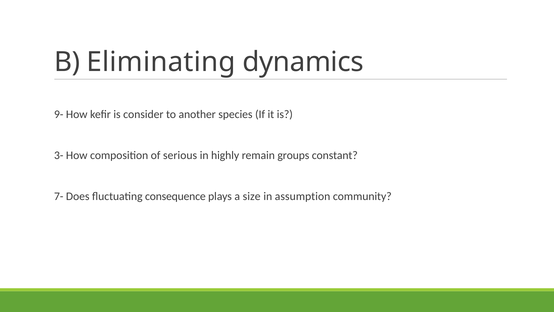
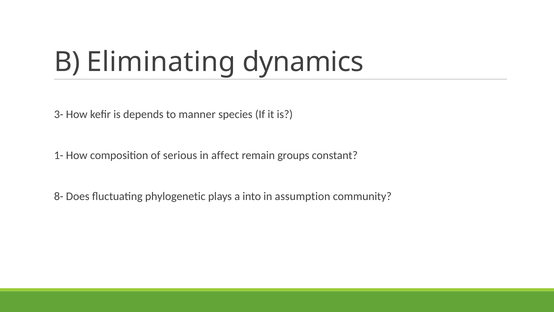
9-: 9- -> 3- (59, 114)
consider: consider -> depends (143, 114)
another: another -> manner (197, 114)
3-: 3- -> 1- (59, 155)
highly: highly -> affect (225, 155)
7-: 7- -> 8- (59, 196)
consequence: consequence -> phylogenetic (175, 196)
size: size -> into (252, 196)
